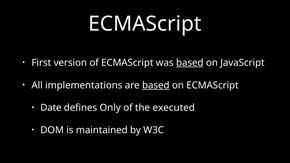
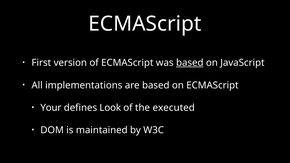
based underline: present -> none (156, 85)
Date: Date -> Your (51, 108)
Only: Only -> Look (110, 108)
